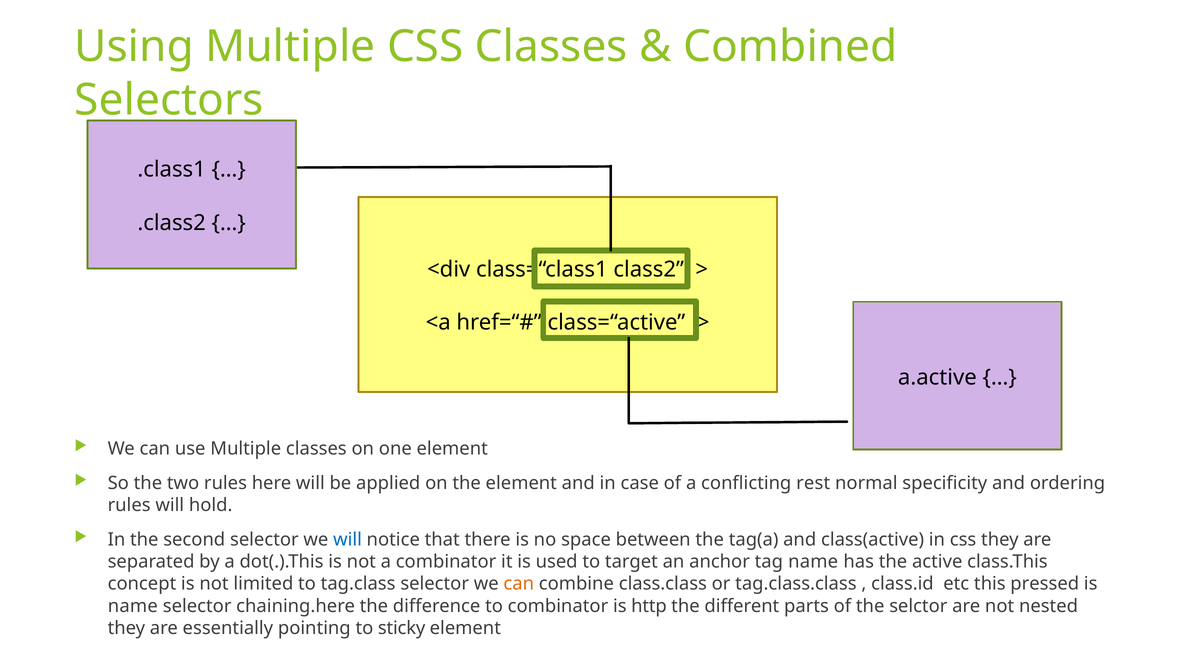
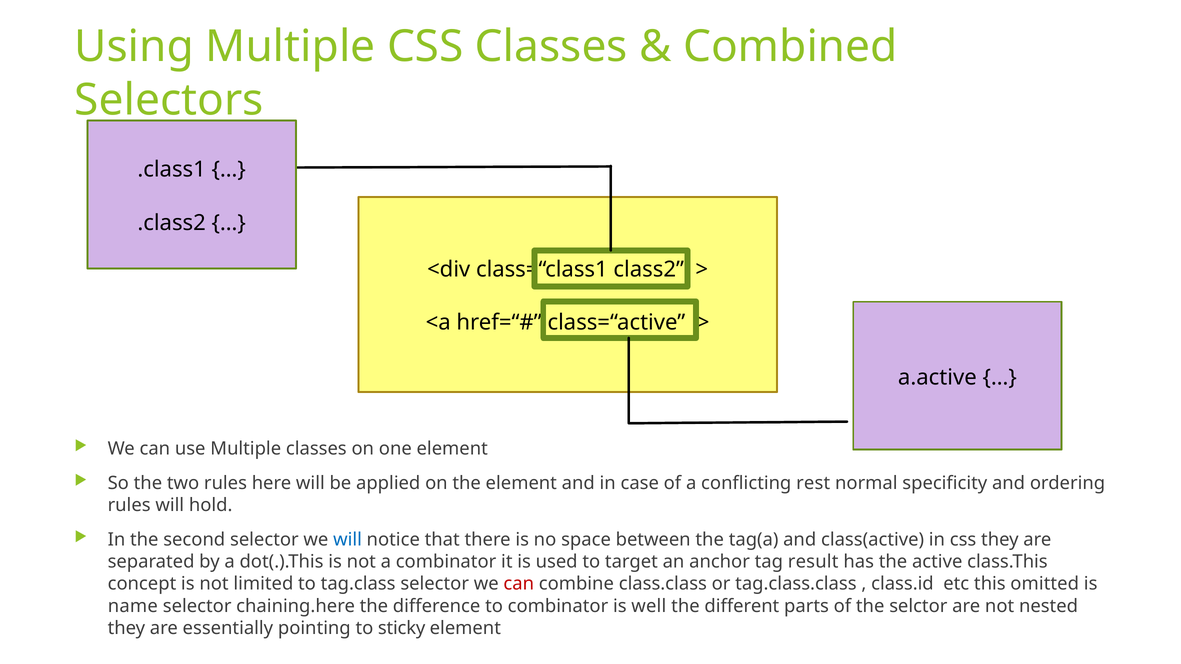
tag name: name -> result (813, 562)
can colour: orange -> red (519, 584)
pressed: pressed -> omitted (1045, 584)
http: http -> well (649, 606)
